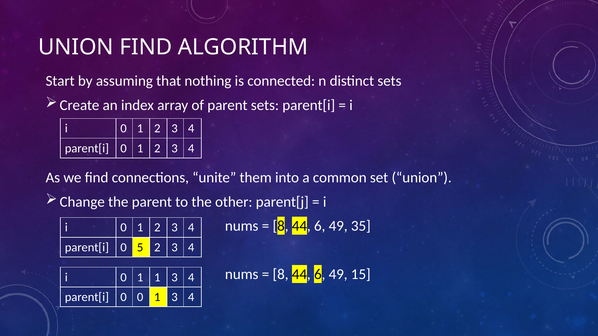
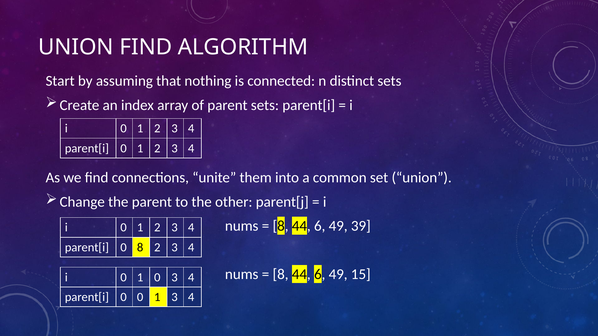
35: 35 -> 39 (361, 226)
0 5: 5 -> 8 (140, 248)
1 1: 1 -> 0 (157, 278)
